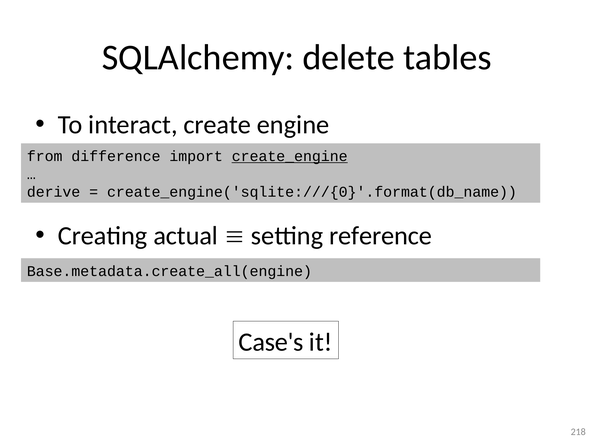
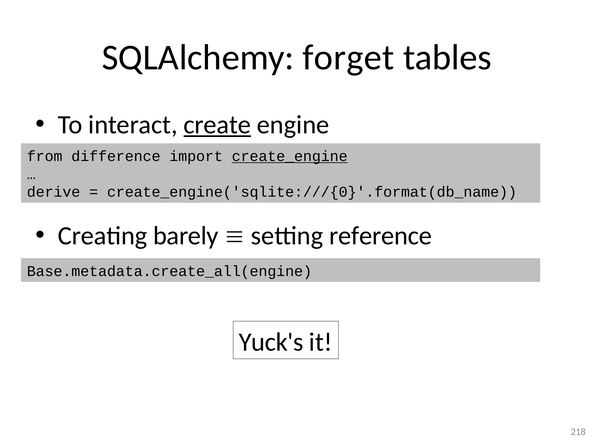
delete: delete -> forget (348, 58)
create underline: none -> present (217, 125)
actual: actual -> barely (186, 236)
Case's: Case's -> Yuck's (271, 342)
